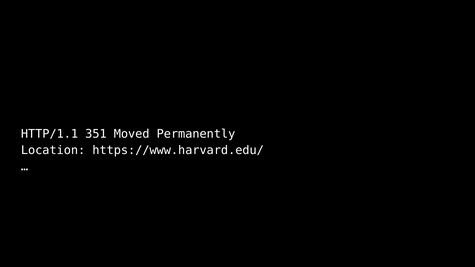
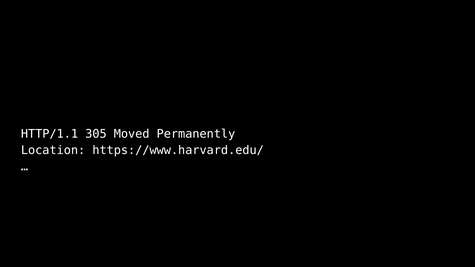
351: 351 -> 305 (96, 134)
